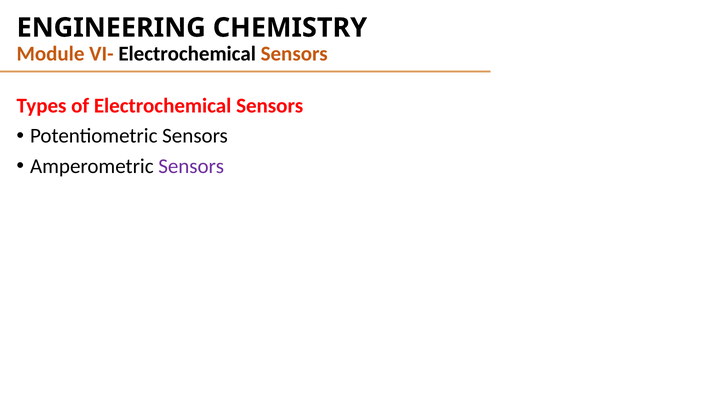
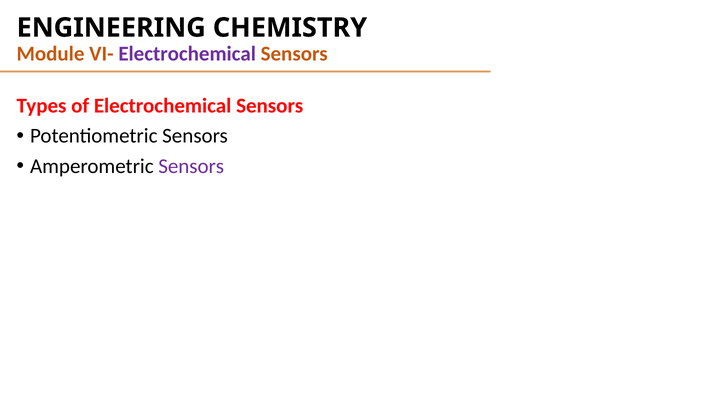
Electrochemical colour: black -> purple (187, 54)
